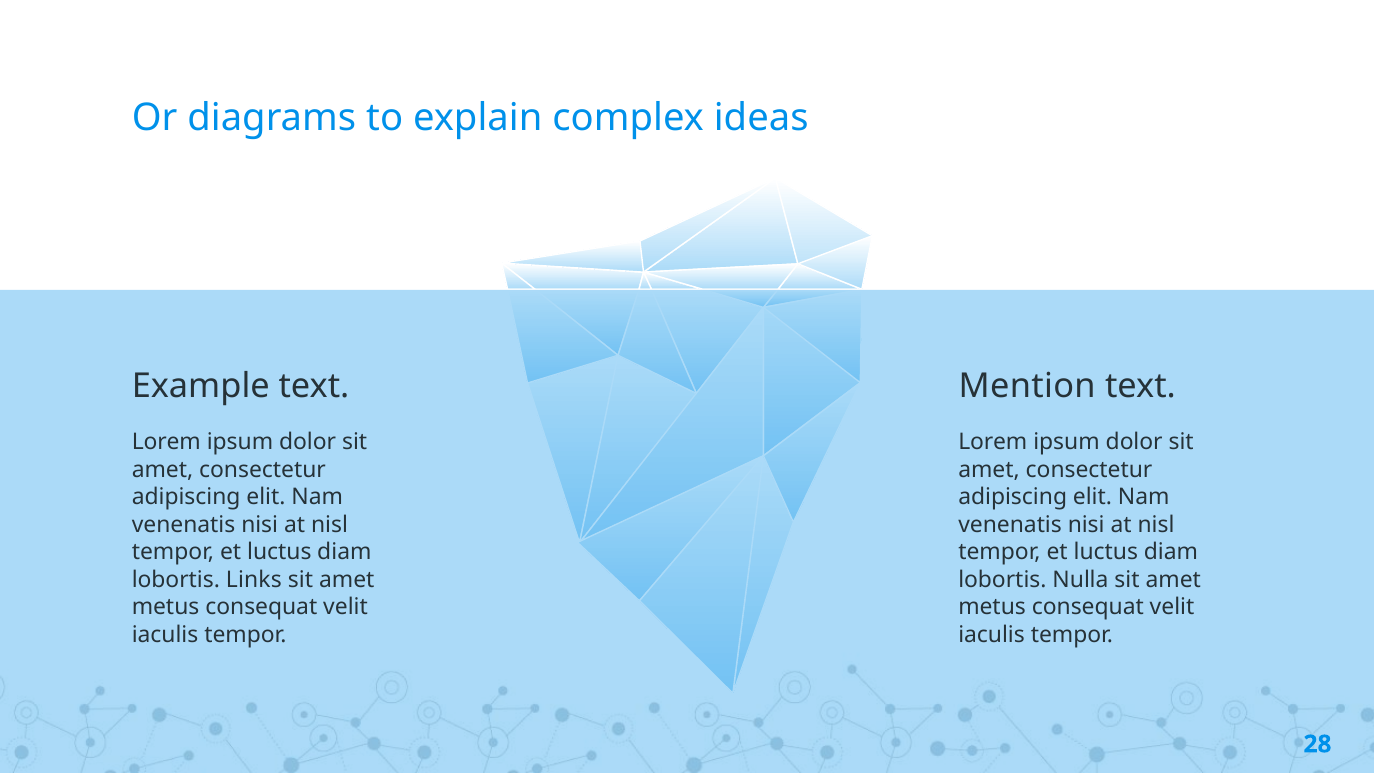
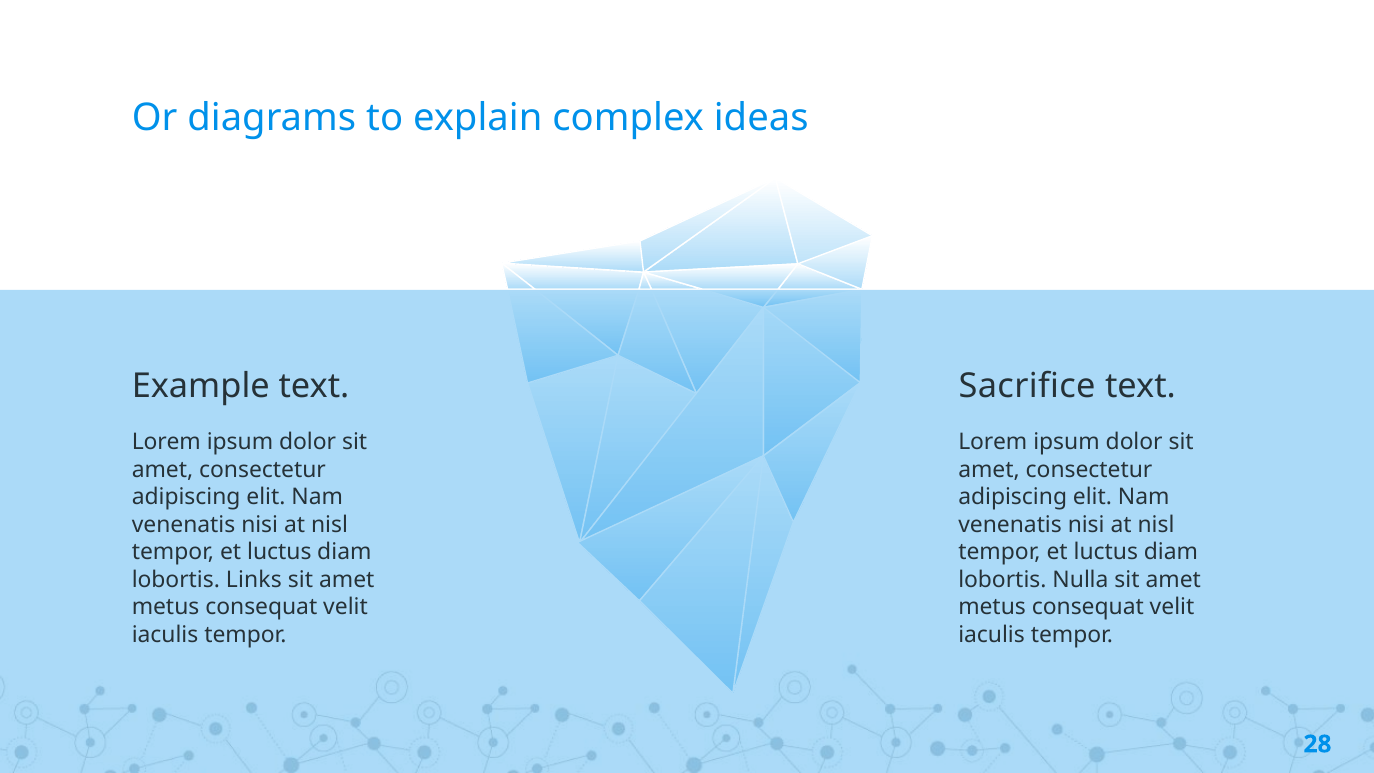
Mention: Mention -> Sacrifice (1027, 386)
